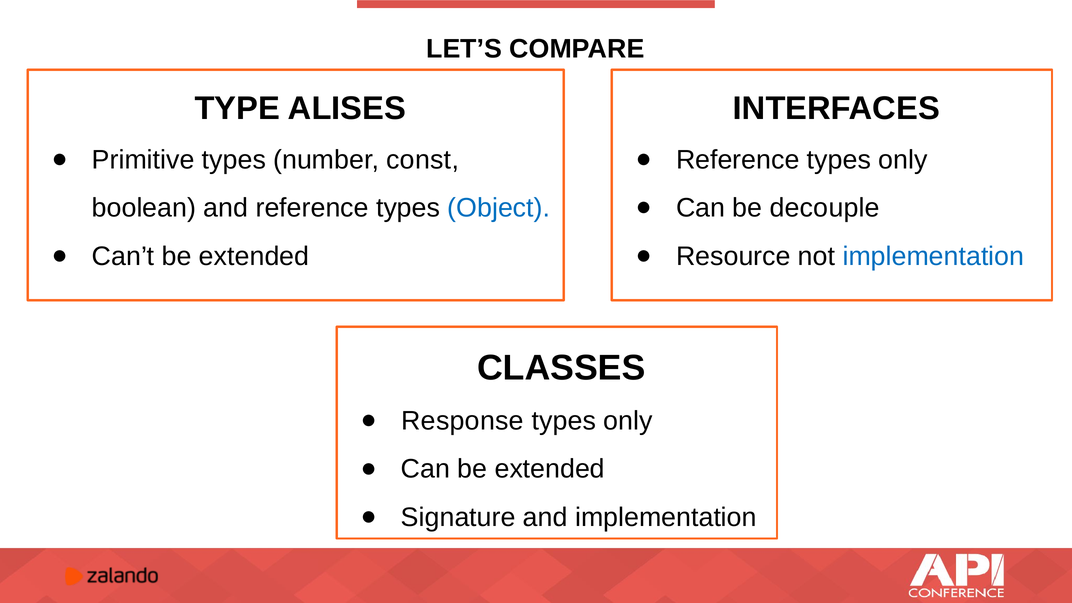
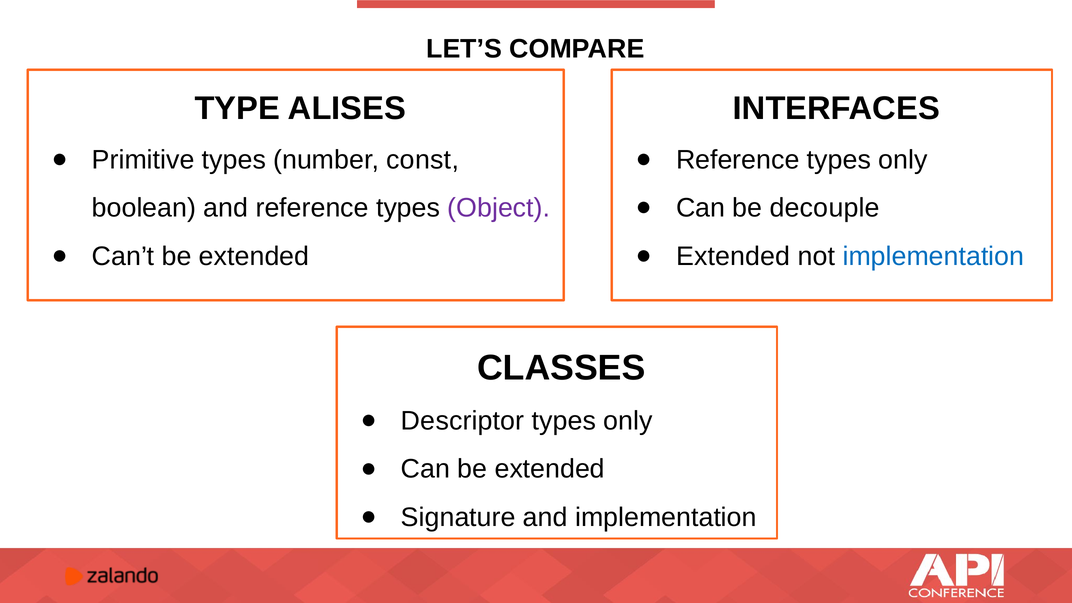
Object colour: blue -> purple (499, 208)
Resource: Resource -> Extended (733, 256)
Response: Response -> Descriptor (463, 421)
